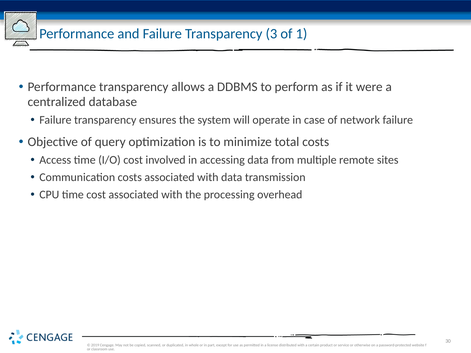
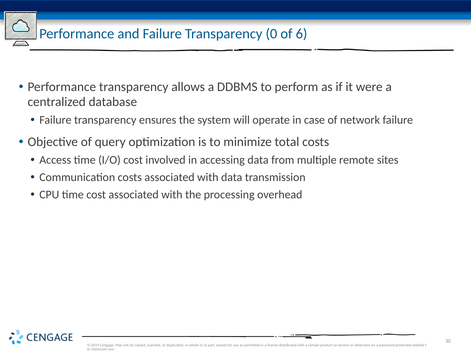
3: 3 -> 0 (271, 34)
1: 1 -> 6 (302, 34)
